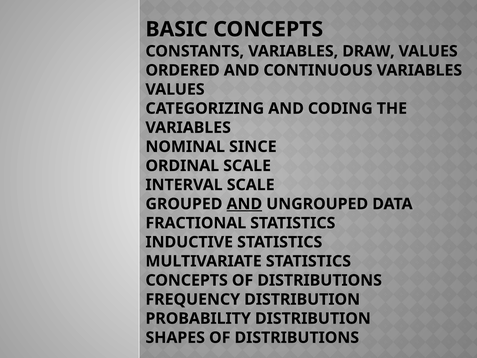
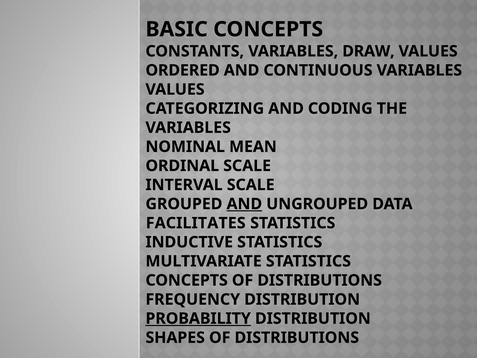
SINCE: SINCE -> MEAN (253, 147)
FRACTIONAL: FRACTIONAL -> FACILITATES (196, 223)
PROBABILITY underline: none -> present (198, 318)
